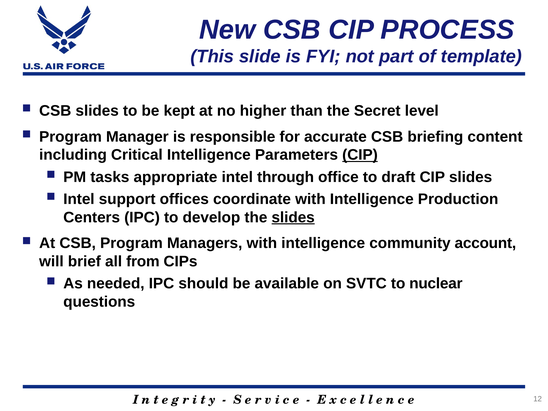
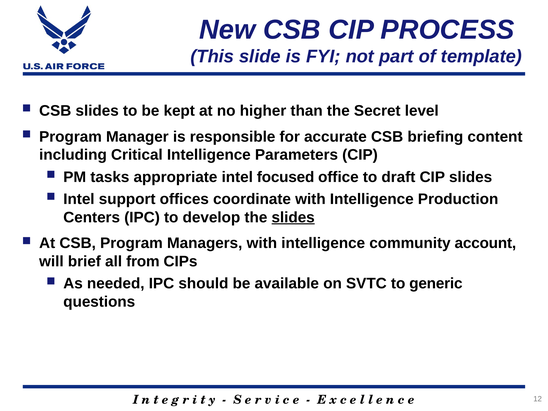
CIP underline: present -> none (360, 155)
through: through -> focused (286, 177)
nuclear: nuclear -> generic (436, 284)
